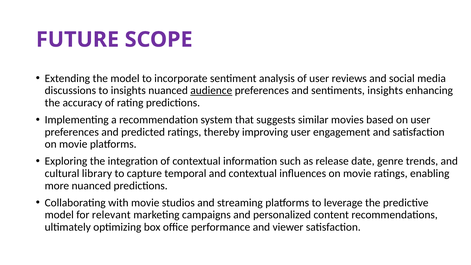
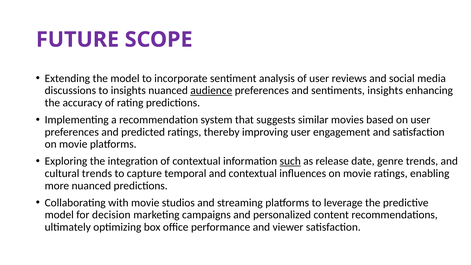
such underline: none -> present (290, 161)
cultural library: library -> trends (97, 173)
relevant: relevant -> decision (111, 215)
